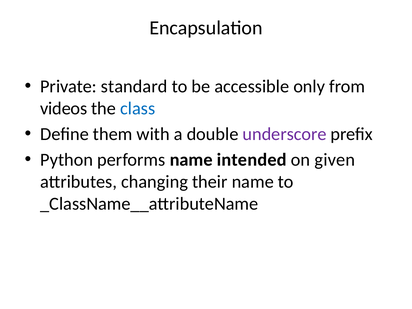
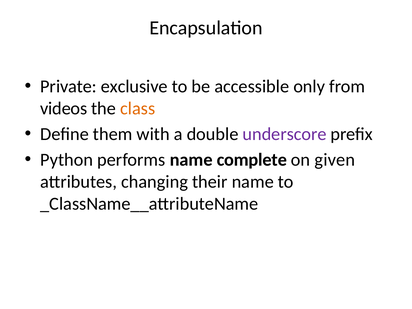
standard: standard -> exclusive (134, 86)
class colour: blue -> orange (138, 108)
intended: intended -> complete (252, 160)
